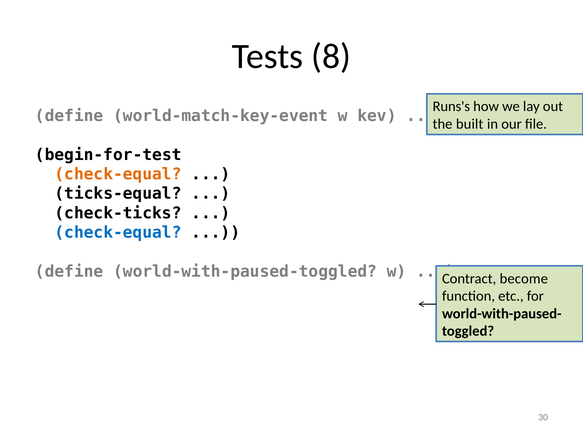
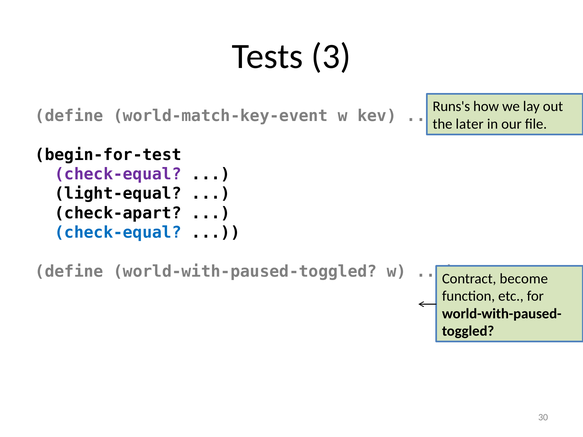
8: 8 -> 3 (331, 56)
built: built -> later (470, 124)
check-equal colour: orange -> purple (118, 174)
ticks-equal: ticks-equal -> light-equal (118, 194)
check-ticks: check-ticks -> check-apart (118, 213)
